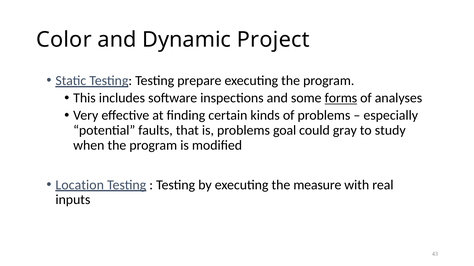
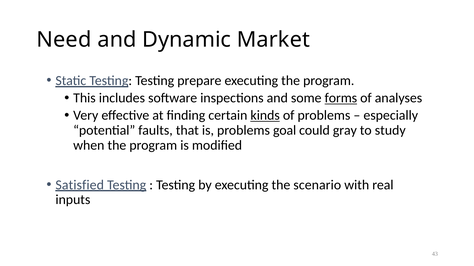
Color: Color -> Need (64, 40)
Project: Project -> Market (273, 40)
kinds underline: none -> present (265, 116)
Location: Location -> Satisfied (80, 185)
measure: measure -> scenario (317, 185)
